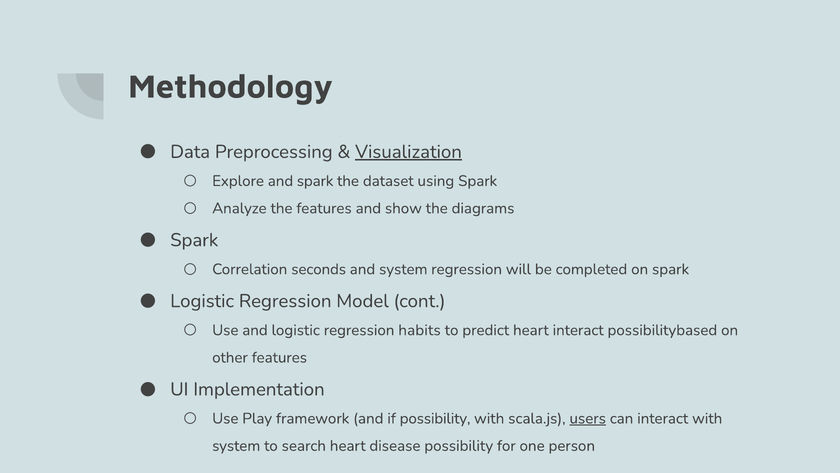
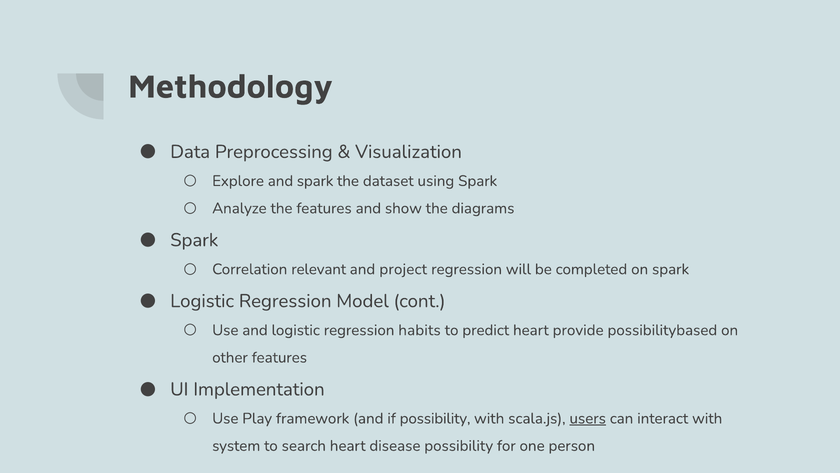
Visualization underline: present -> none (409, 152)
seconds: seconds -> relevant (319, 269)
and system: system -> project (403, 269)
heart interact: interact -> provide (578, 330)
